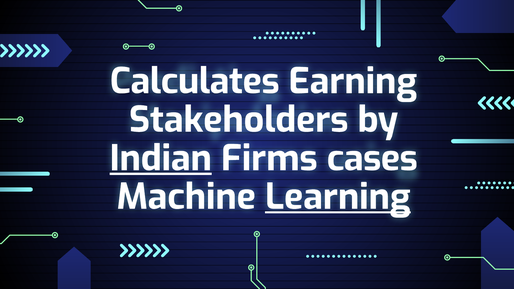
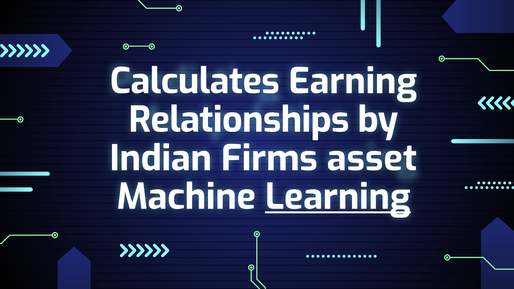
Stakeholders: Stakeholders -> Relationships (239, 120)
Indian underline: present -> none (161, 159)
cases: cases -> asset (372, 159)
